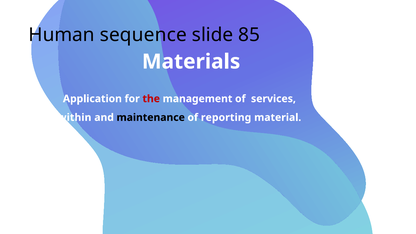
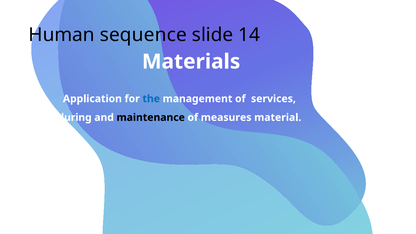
85: 85 -> 14 (249, 35)
the colour: red -> blue (151, 99)
within: within -> during (75, 117)
reporting: reporting -> measures (226, 117)
